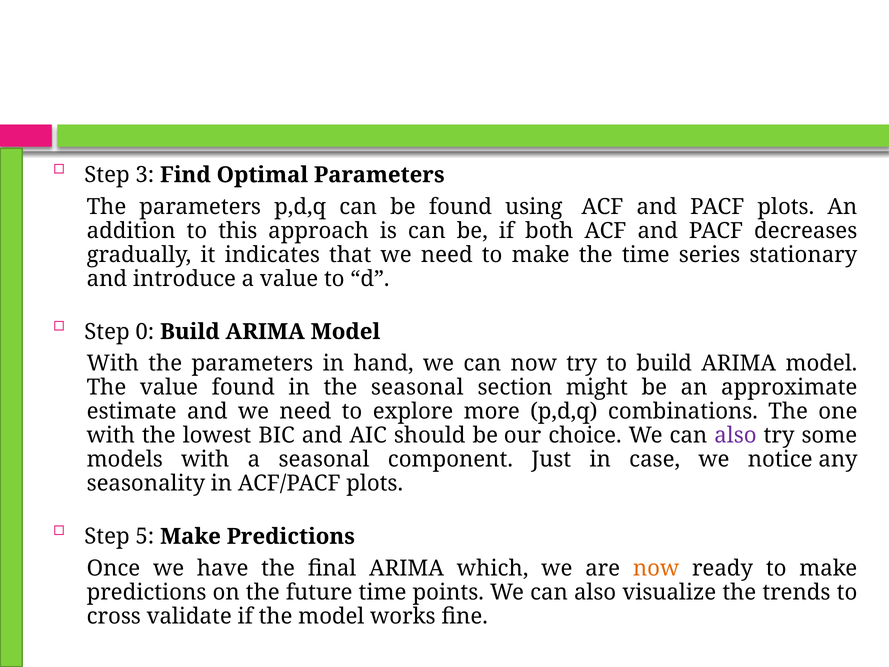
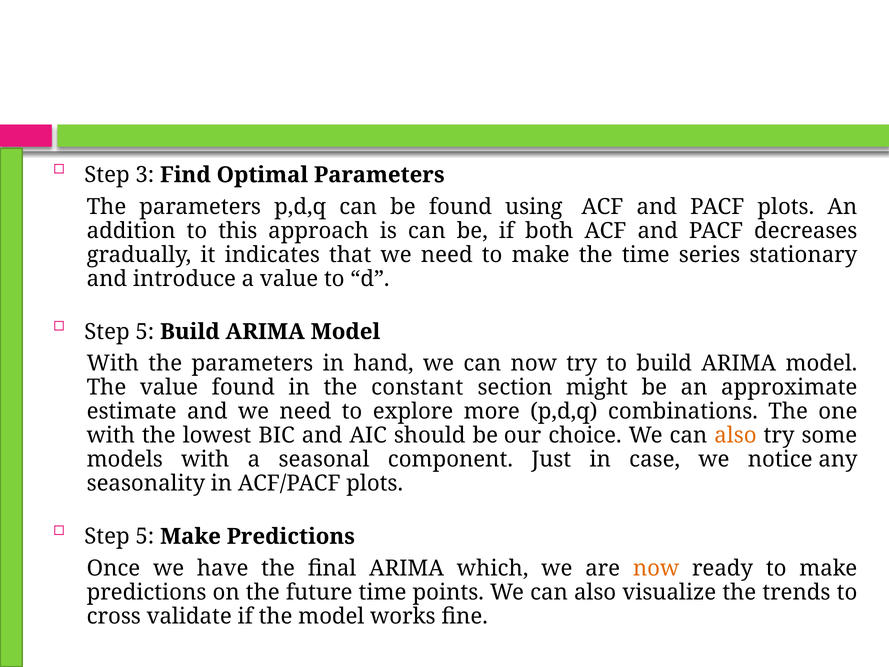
0: 0 -> 5 (145, 332)
the seasonal: seasonal -> constant (417, 387)
also colour: purple -> orange (735, 435)
